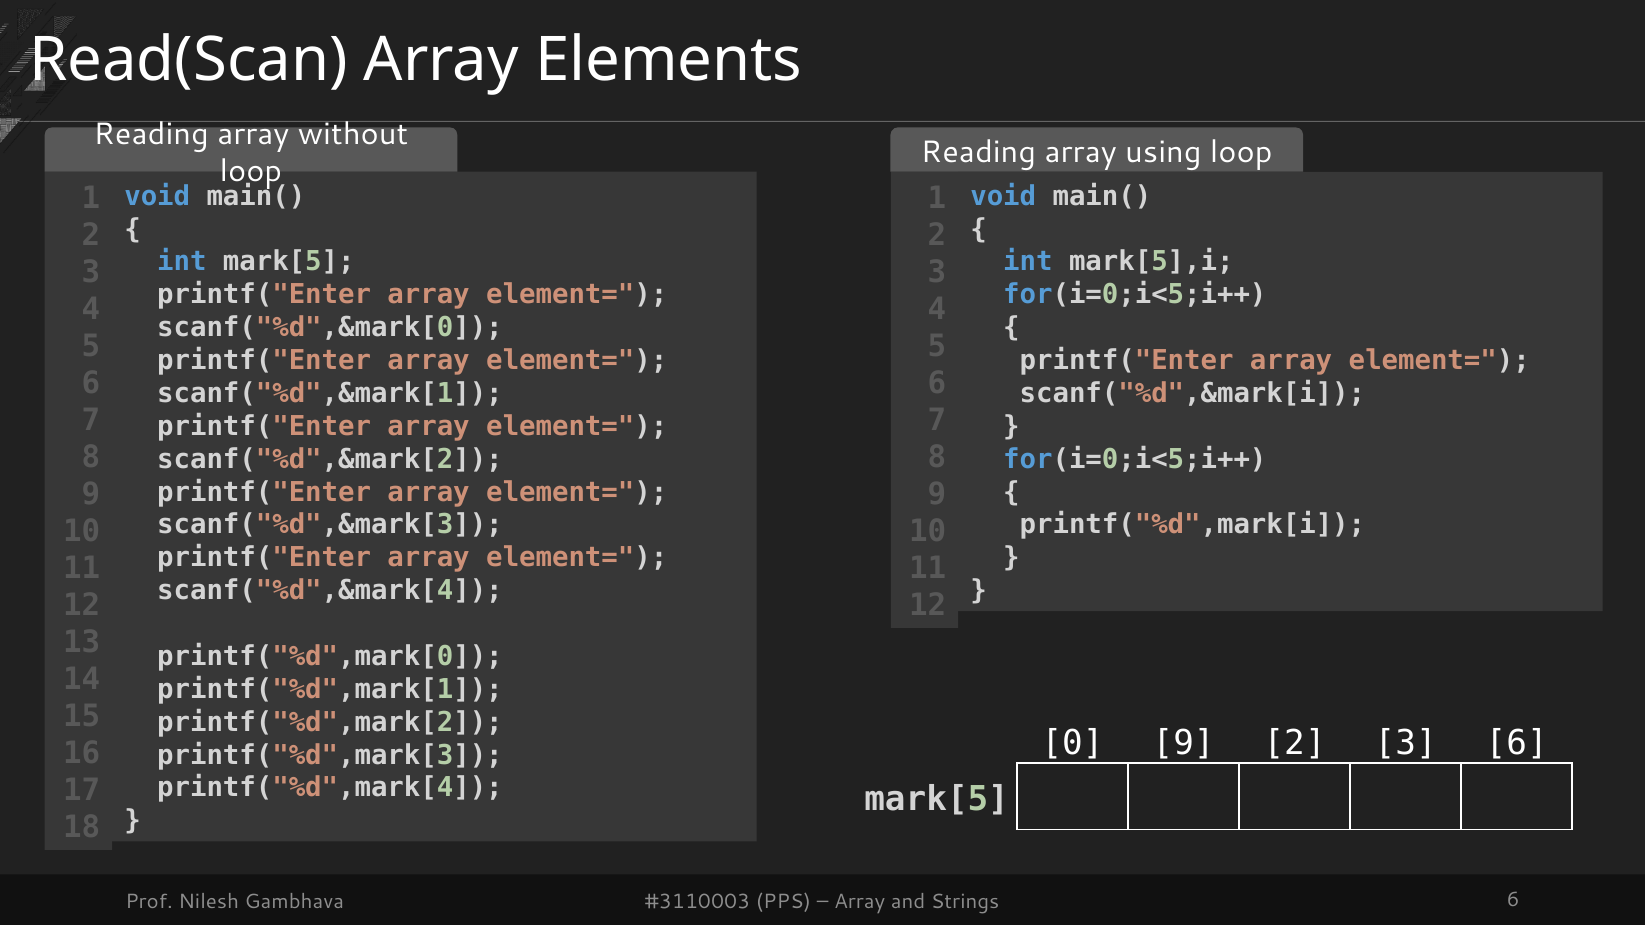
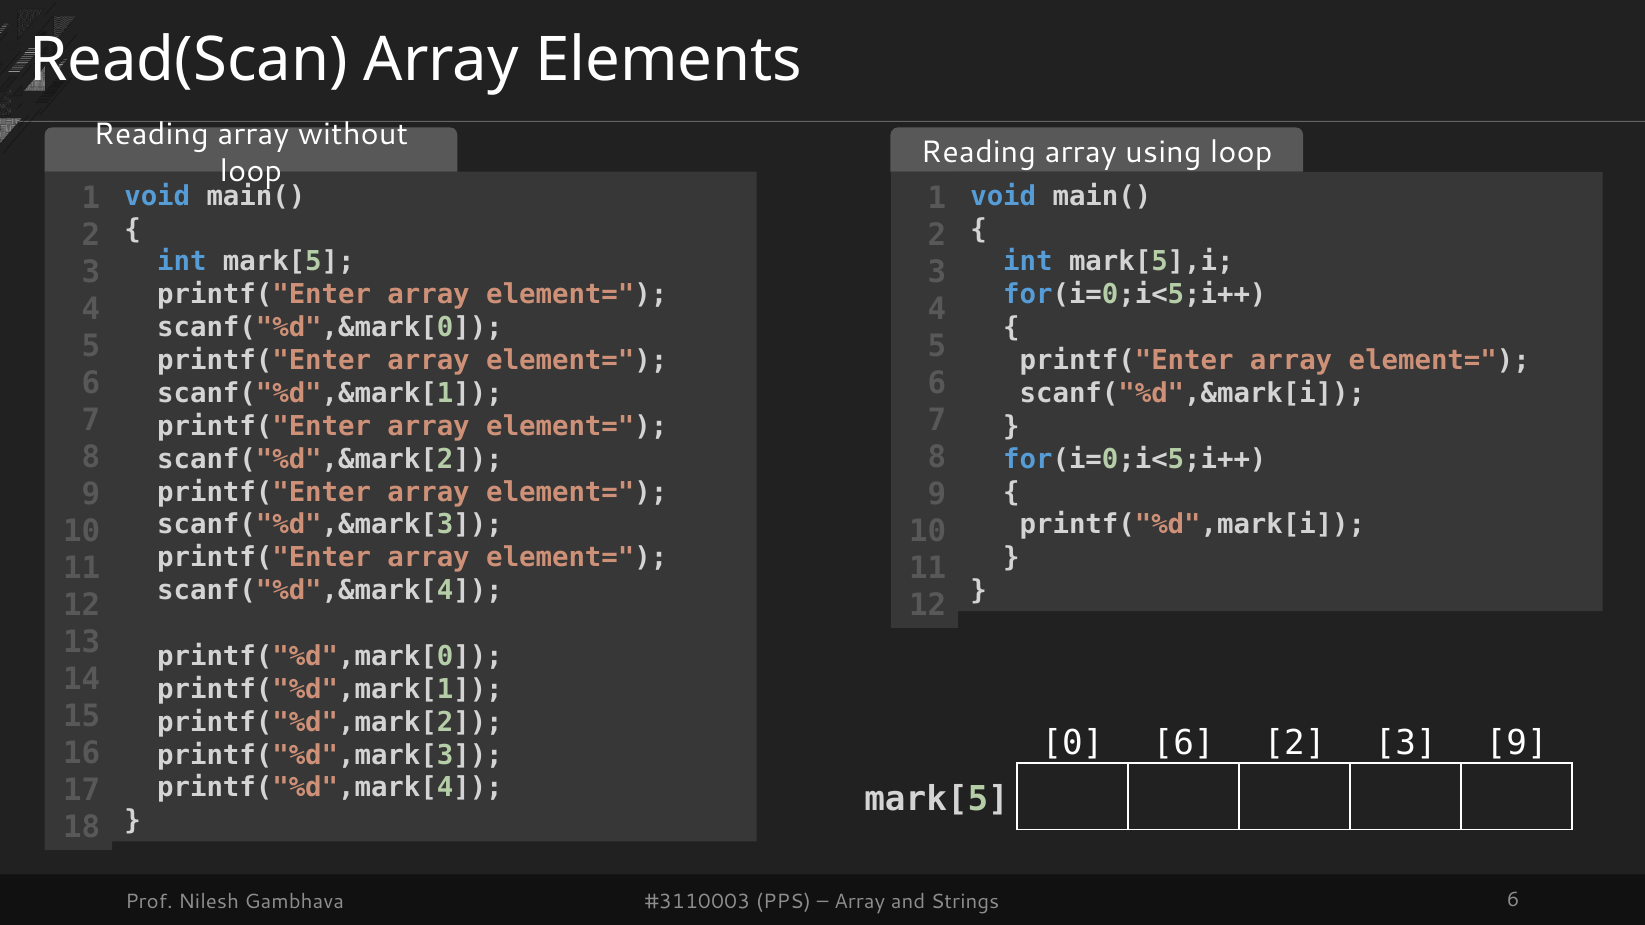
0 9: 9 -> 6 (1184, 744)
3 6: 6 -> 9 (1517, 744)
